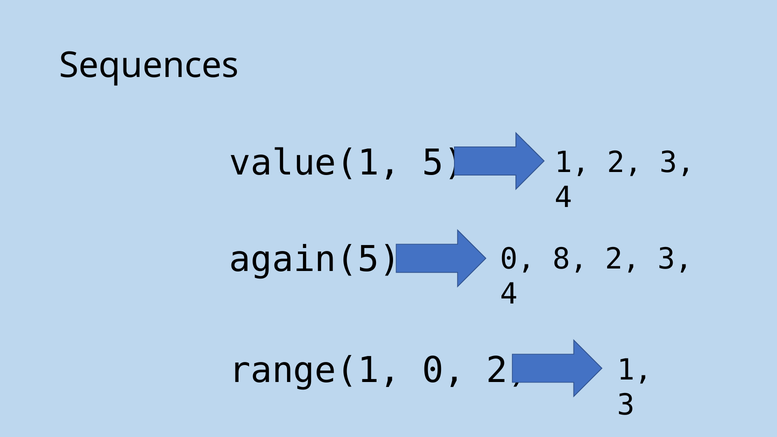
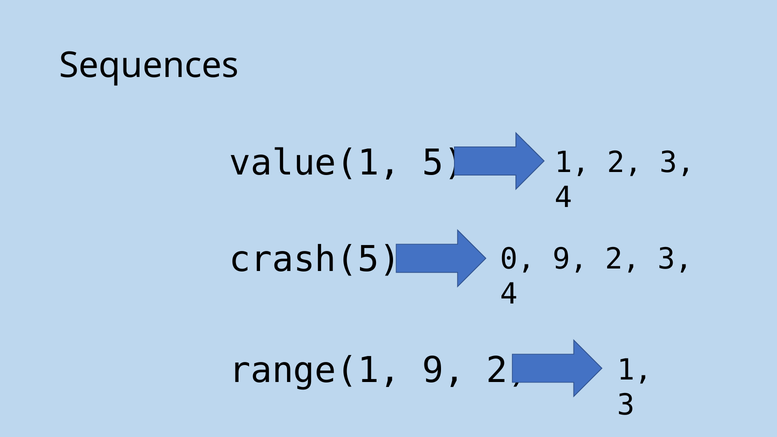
again(5: again(5 -> crash(5 (315, 260)
0 8: 8 -> 9 (570, 259)
range(1 0: 0 -> 9 (444, 370)
